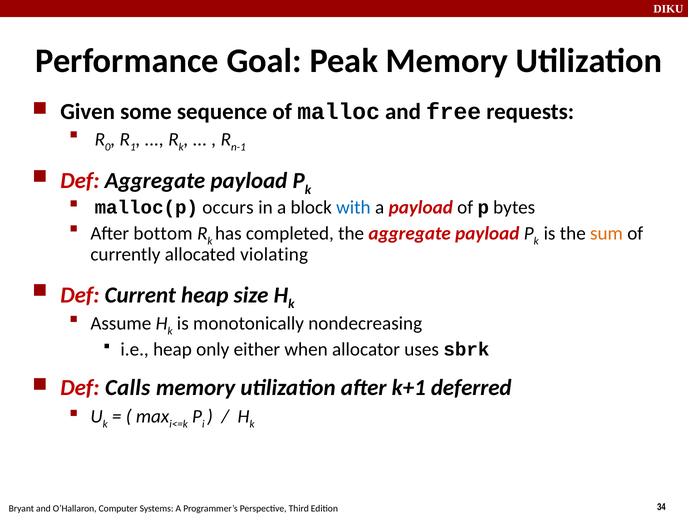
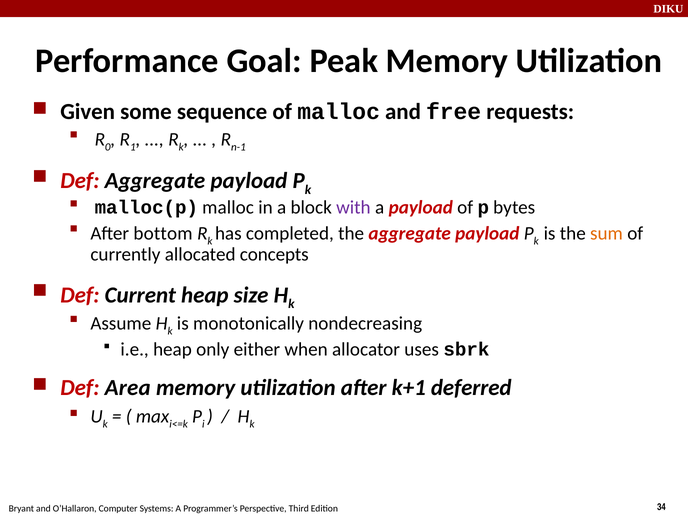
malloc(p occurs: occurs -> malloc (228, 207)
with colour: blue -> purple (353, 207)
violating: violating -> concepts (274, 254)
Calls: Calls -> Area (128, 388)
